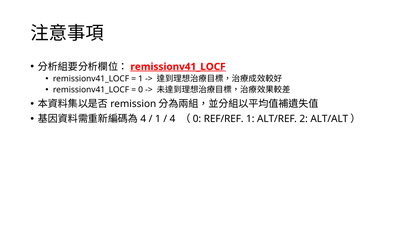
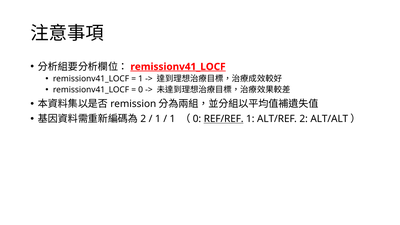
4: 4 -> 2 (143, 119)
4: 4 -> 1 (173, 119)
REF/REF underline: none -> present (224, 119)
